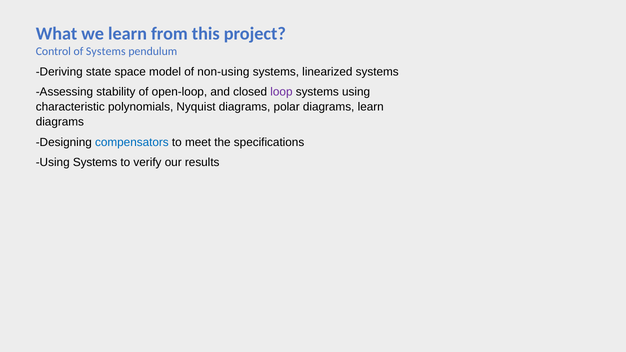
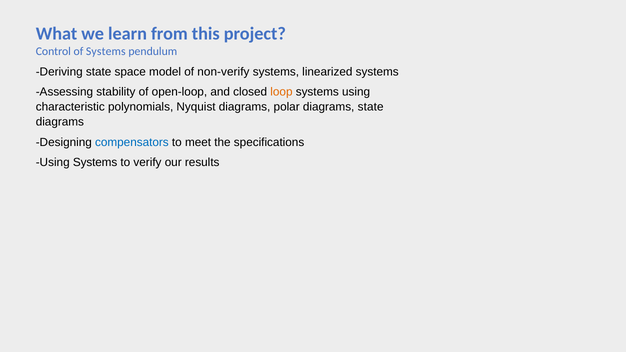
non-using: non-using -> non-verify (223, 72)
loop colour: purple -> orange (281, 92)
diagrams learn: learn -> state (371, 107)
